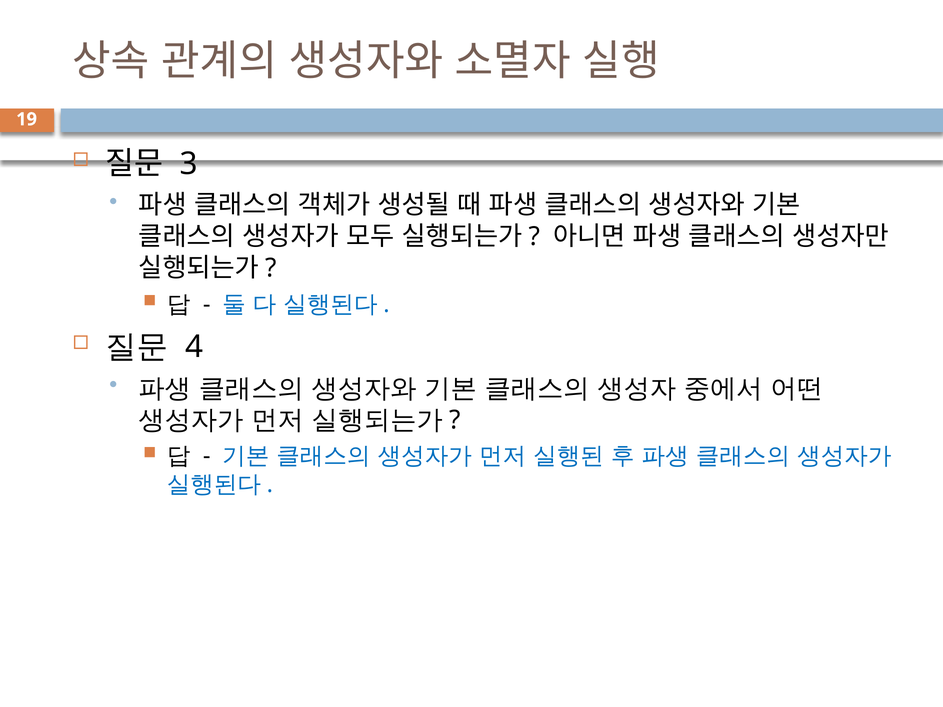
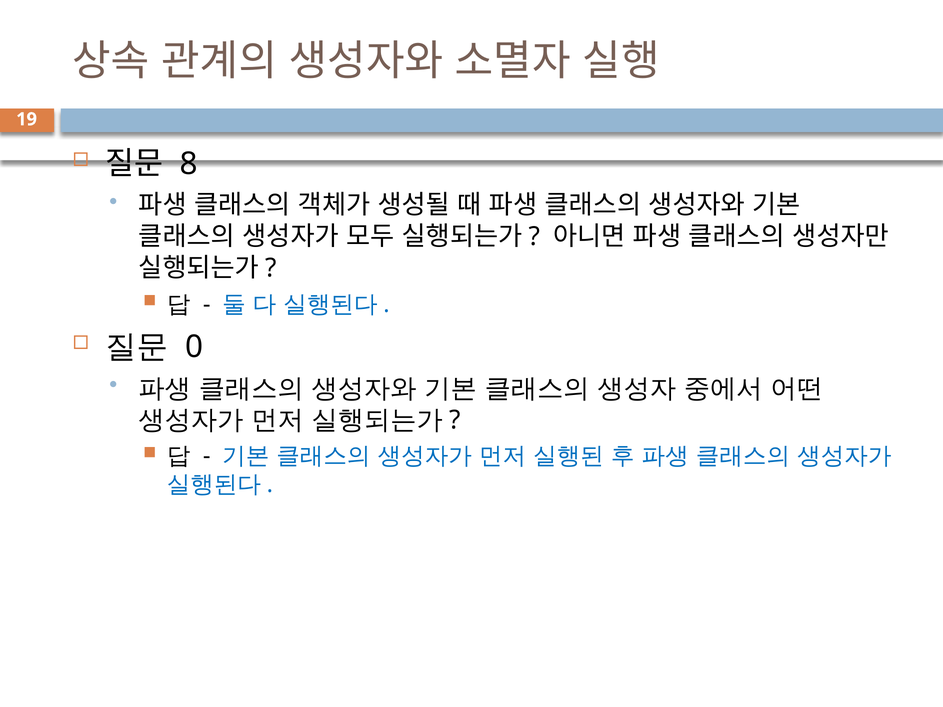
3: 3 -> 8 (189, 164)
4: 4 -> 0 (194, 347)
